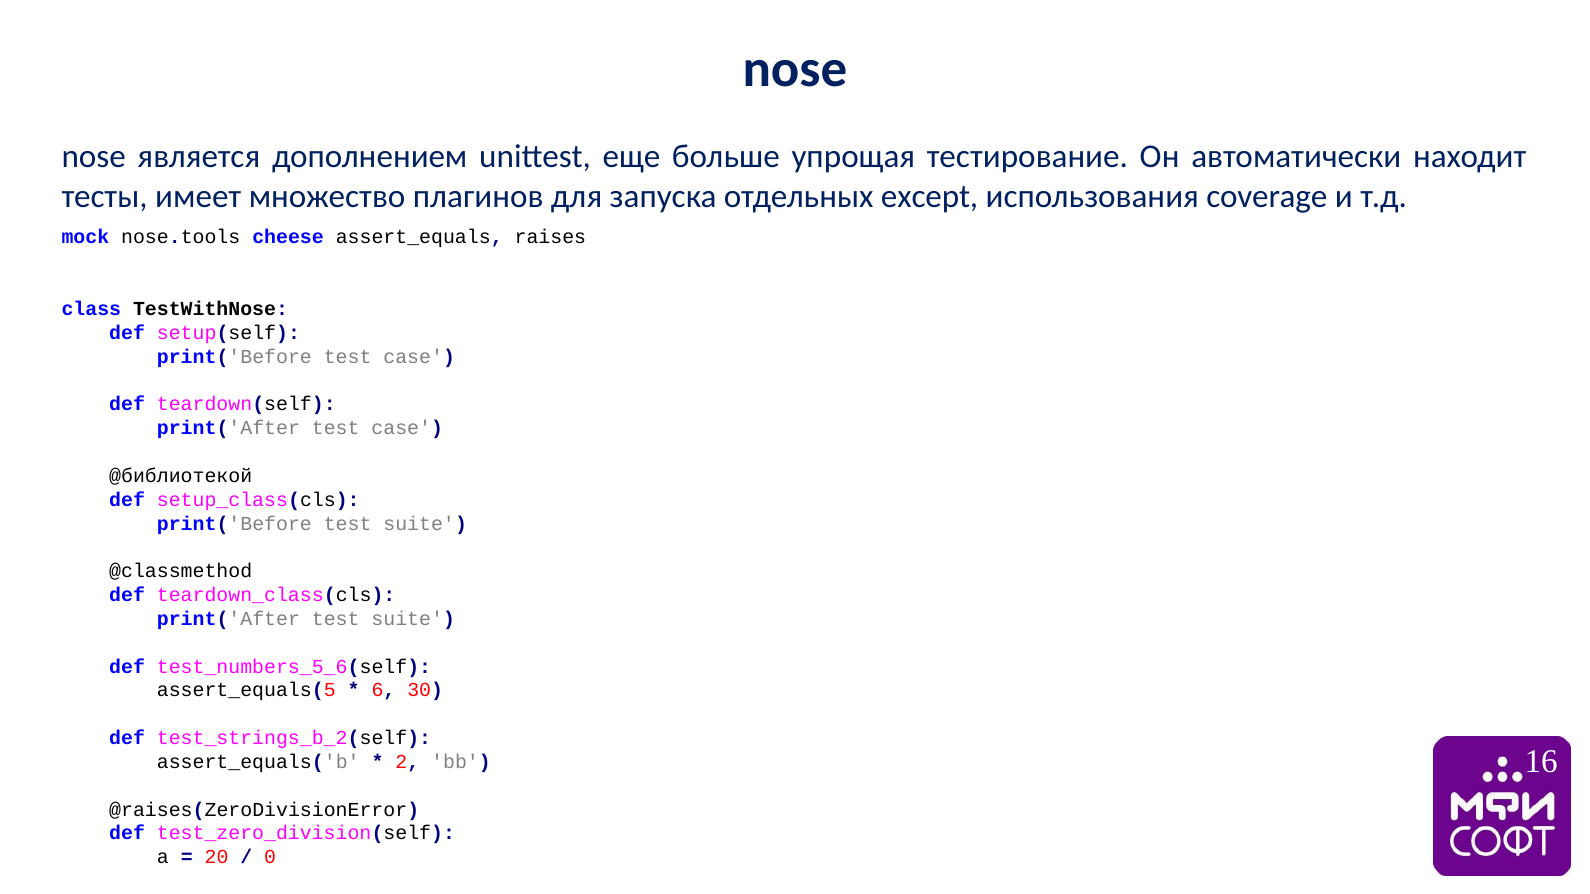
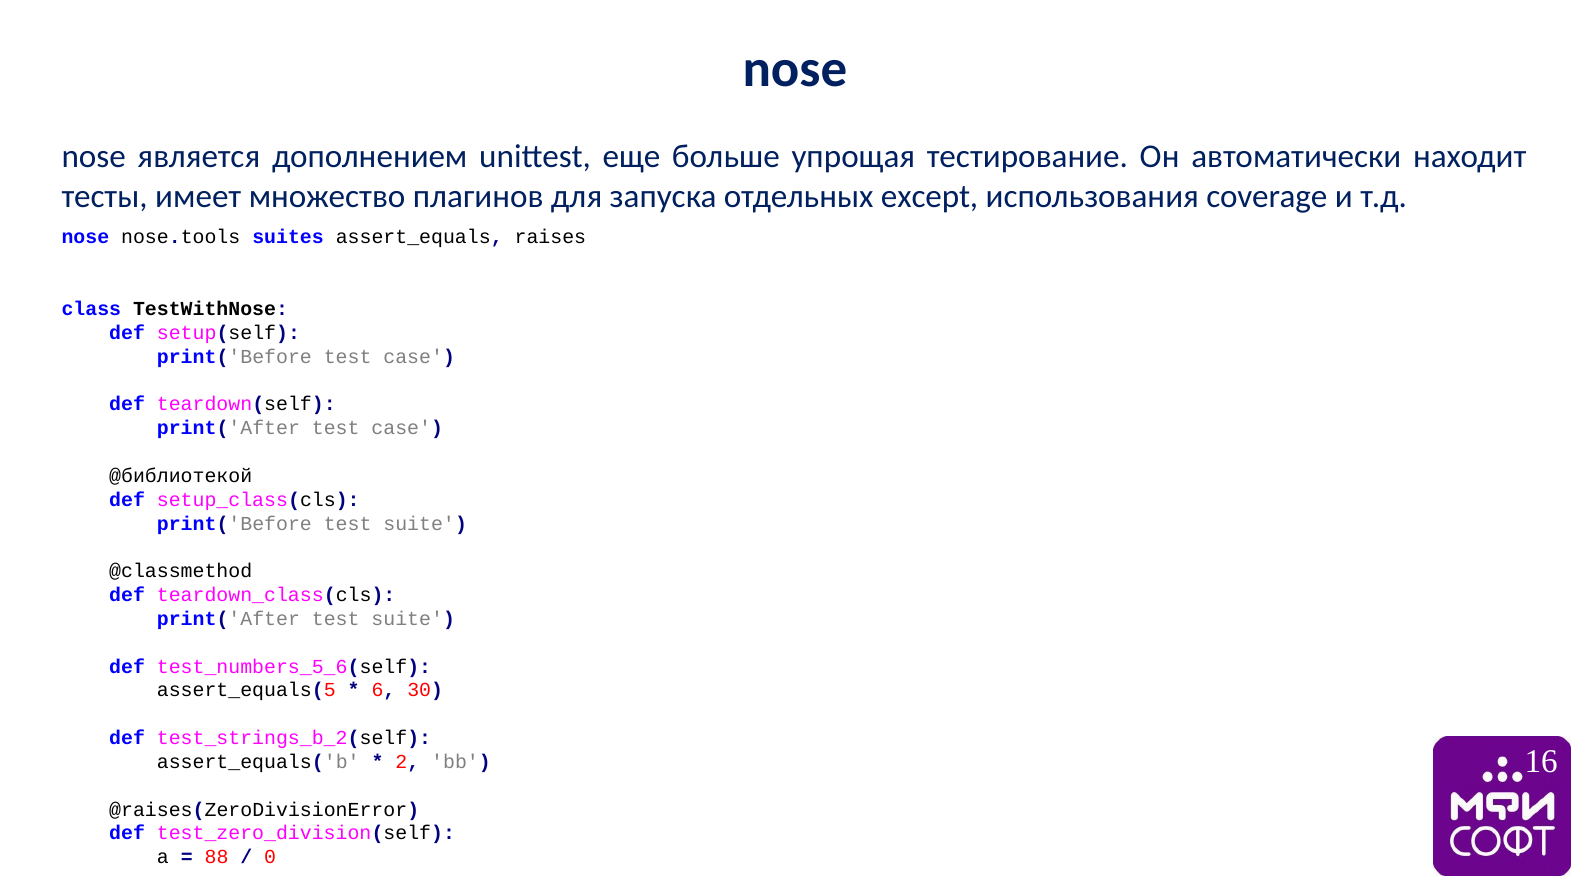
mock: mock -> nose (85, 237)
cheese: cheese -> suites (288, 237)
20: 20 -> 88 (217, 858)
